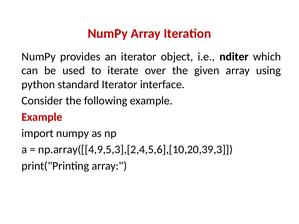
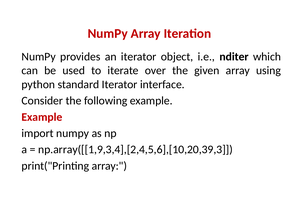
np.array([[4,9,5,3],[2,4,5,6],[10,20,39,3: np.array([[4,9,5,3],[2,4,5,6],[10,20,39,3 -> np.array([[1,9,3,4],[2,4,5,6],[10,20,39,3 (135, 150)
